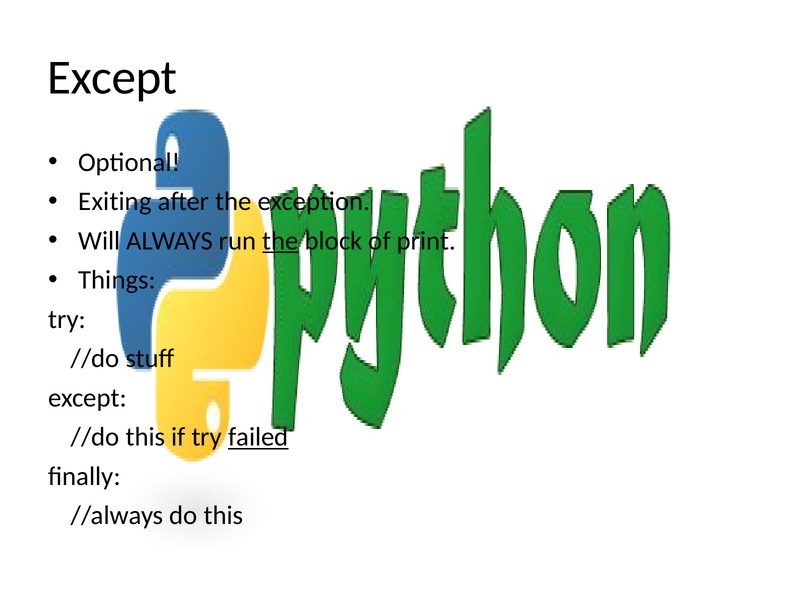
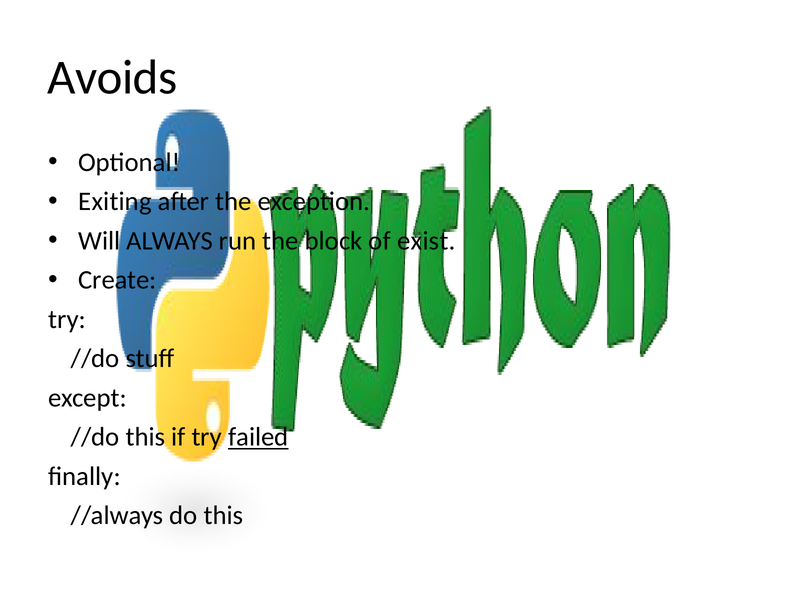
Except: Except -> Avoids (112, 78)
the underline: present -> none (281, 241)
print: print -> exist (426, 241)
Things: Things -> Create (117, 280)
